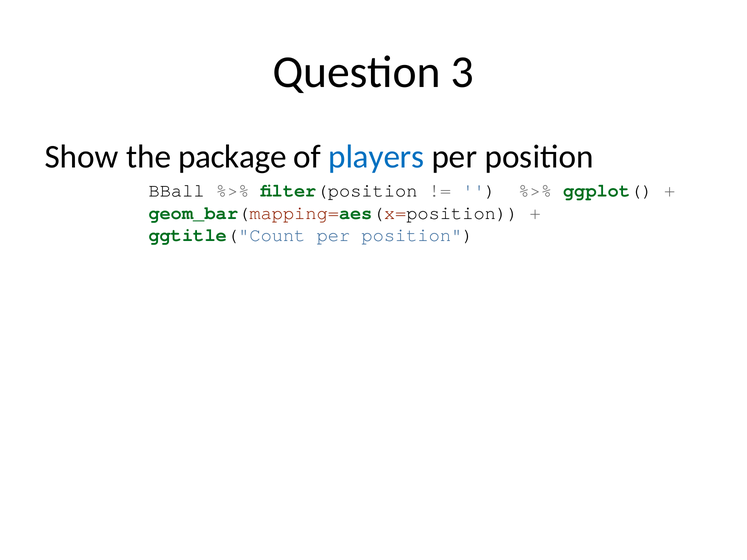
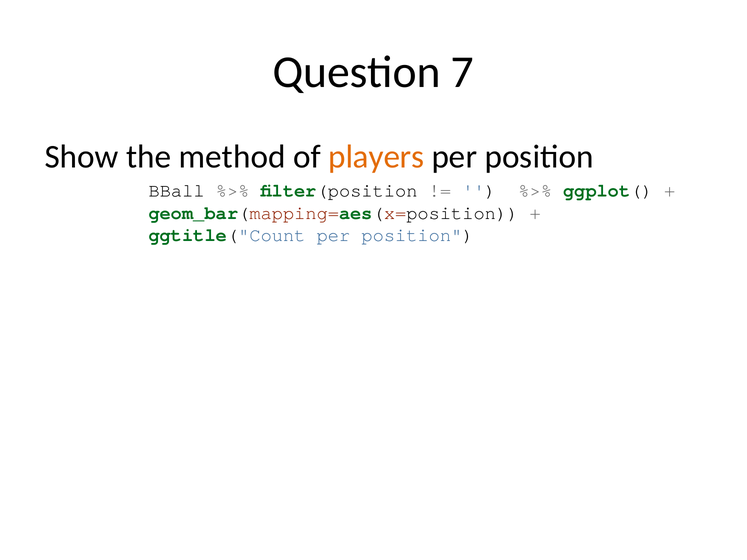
3: 3 -> 7 (463, 72)
package: package -> method (232, 157)
players colour: blue -> orange (376, 157)
